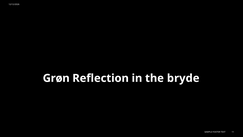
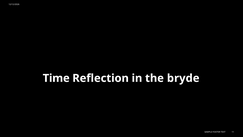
Grøn: Grøn -> Time (56, 78)
